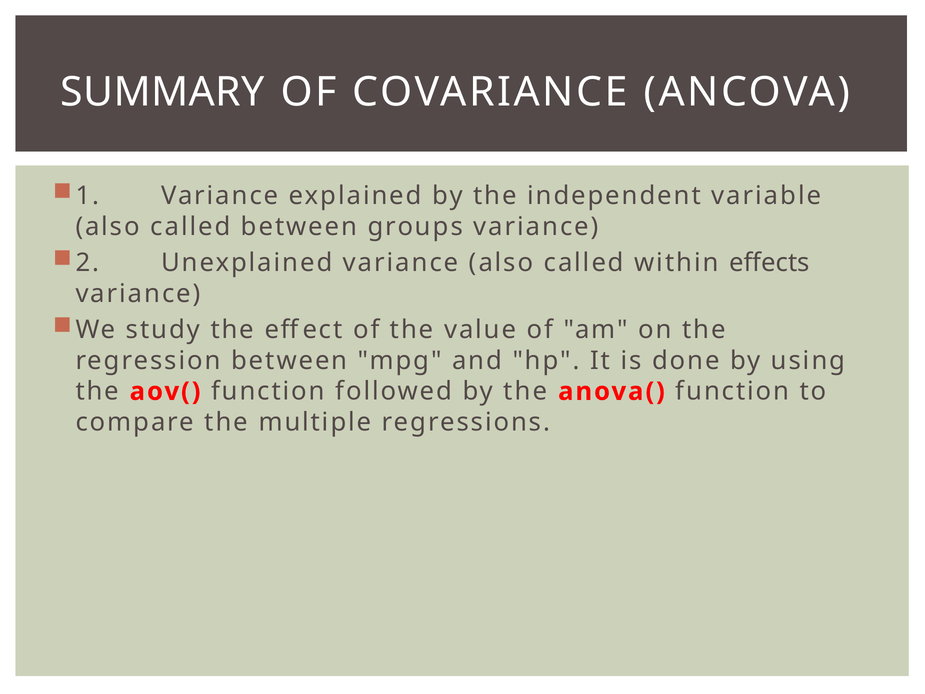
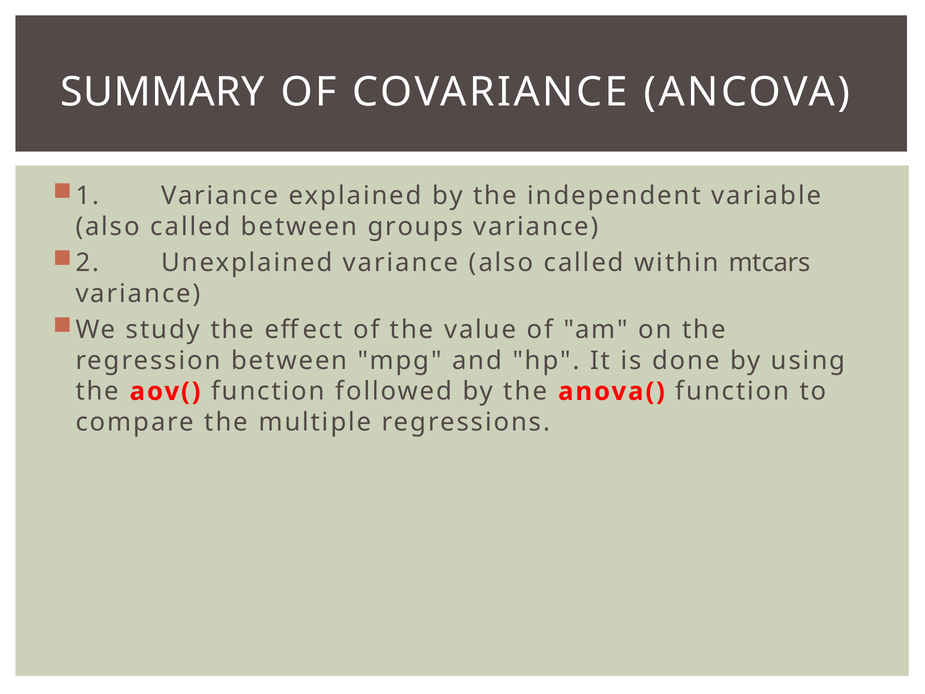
effects: effects -> mtcars (770, 263)
